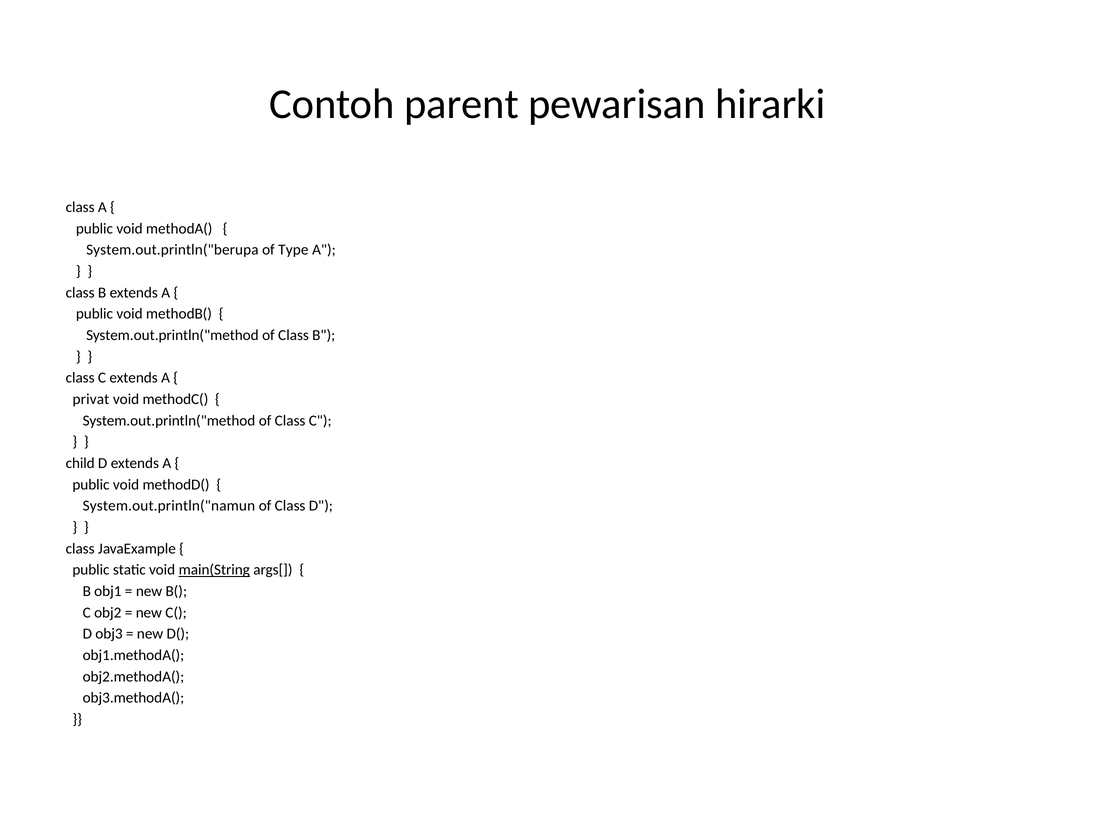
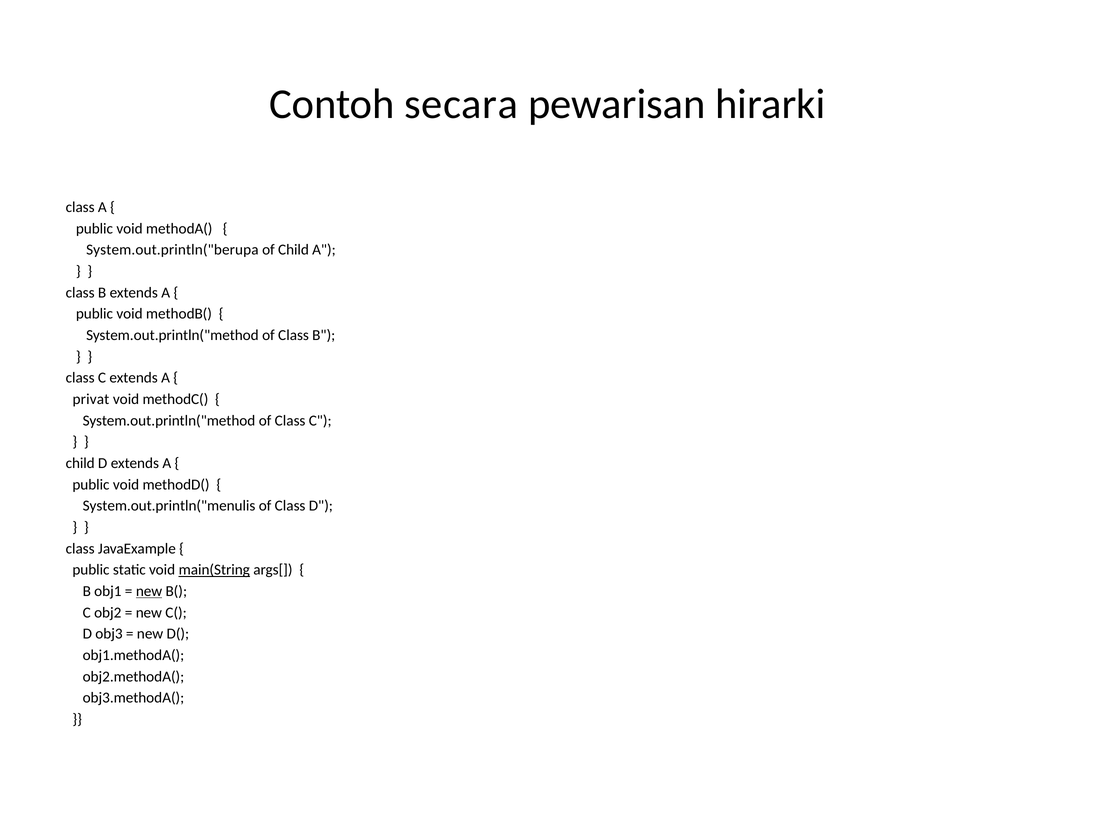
parent: parent -> secara (461, 104)
of Type: Type -> Child (294, 250)
System.out.println("namun: System.out.println("namun -> System.out.println("menulis (169, 506)
new underline: none -> present (149, 591)
